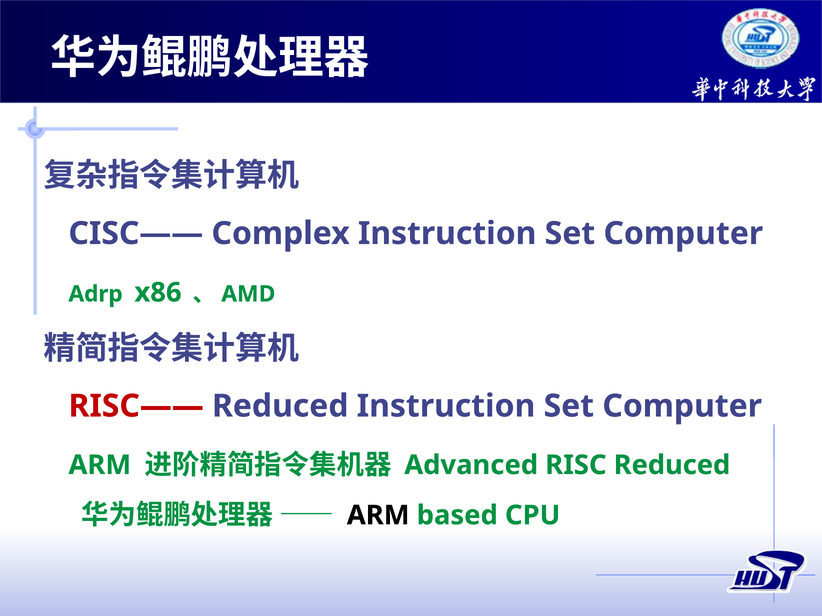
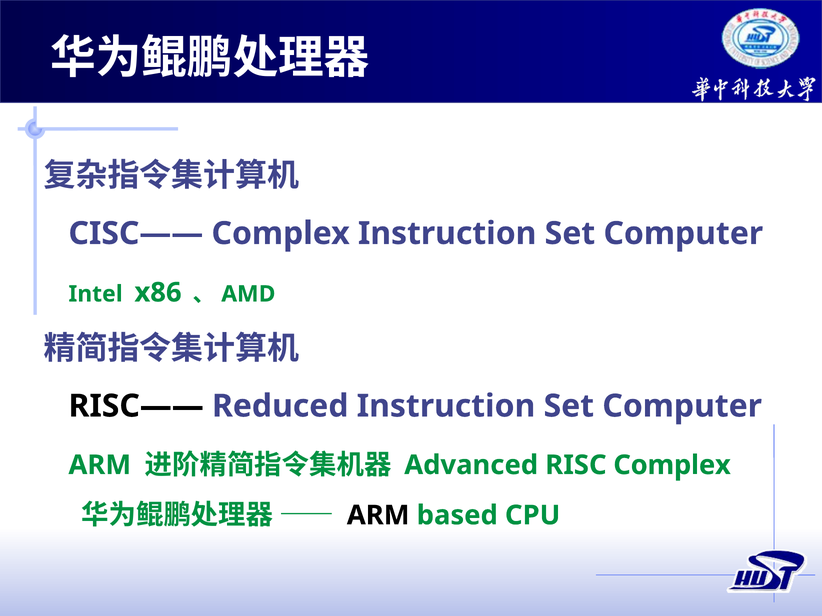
Adrp: Adrp -> Intel (95, 294)
RISC—— colour: red -> black (136, 406)
RISC Reduced: Reduced -> Complex (672, 465)
